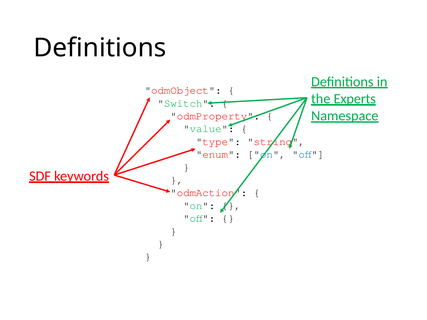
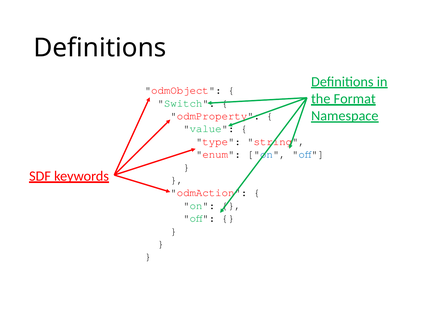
Experts: Experts -> Format (355, 99)
